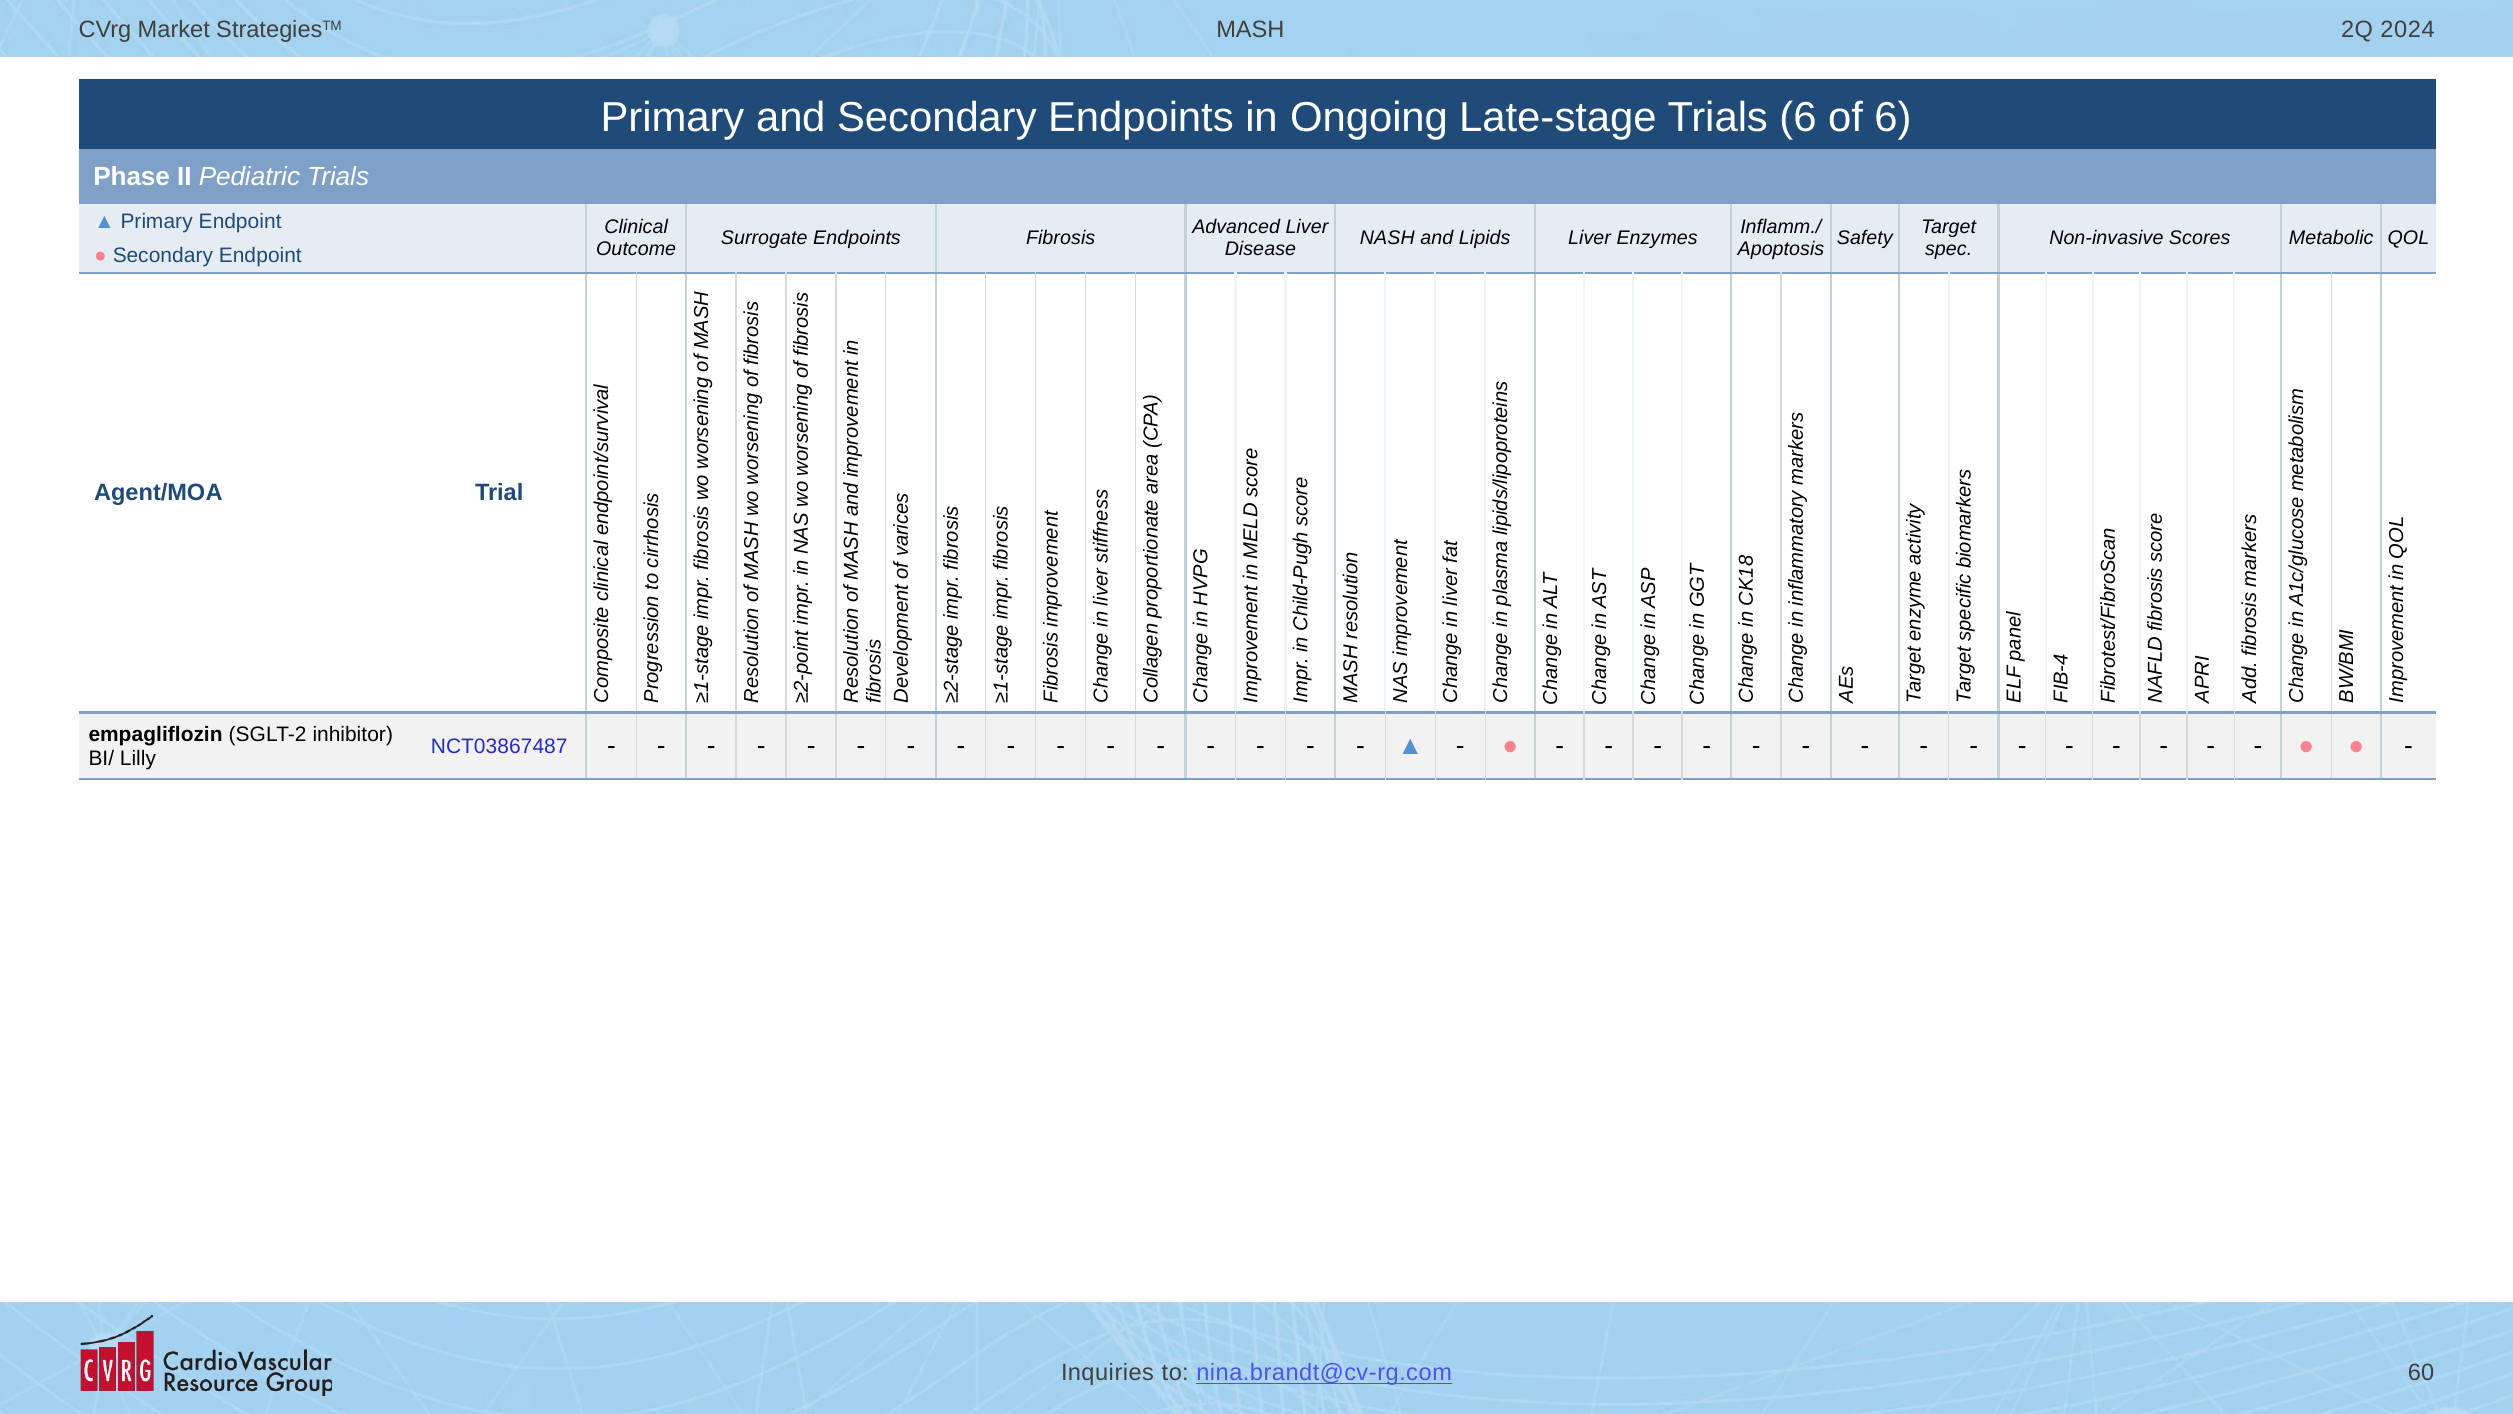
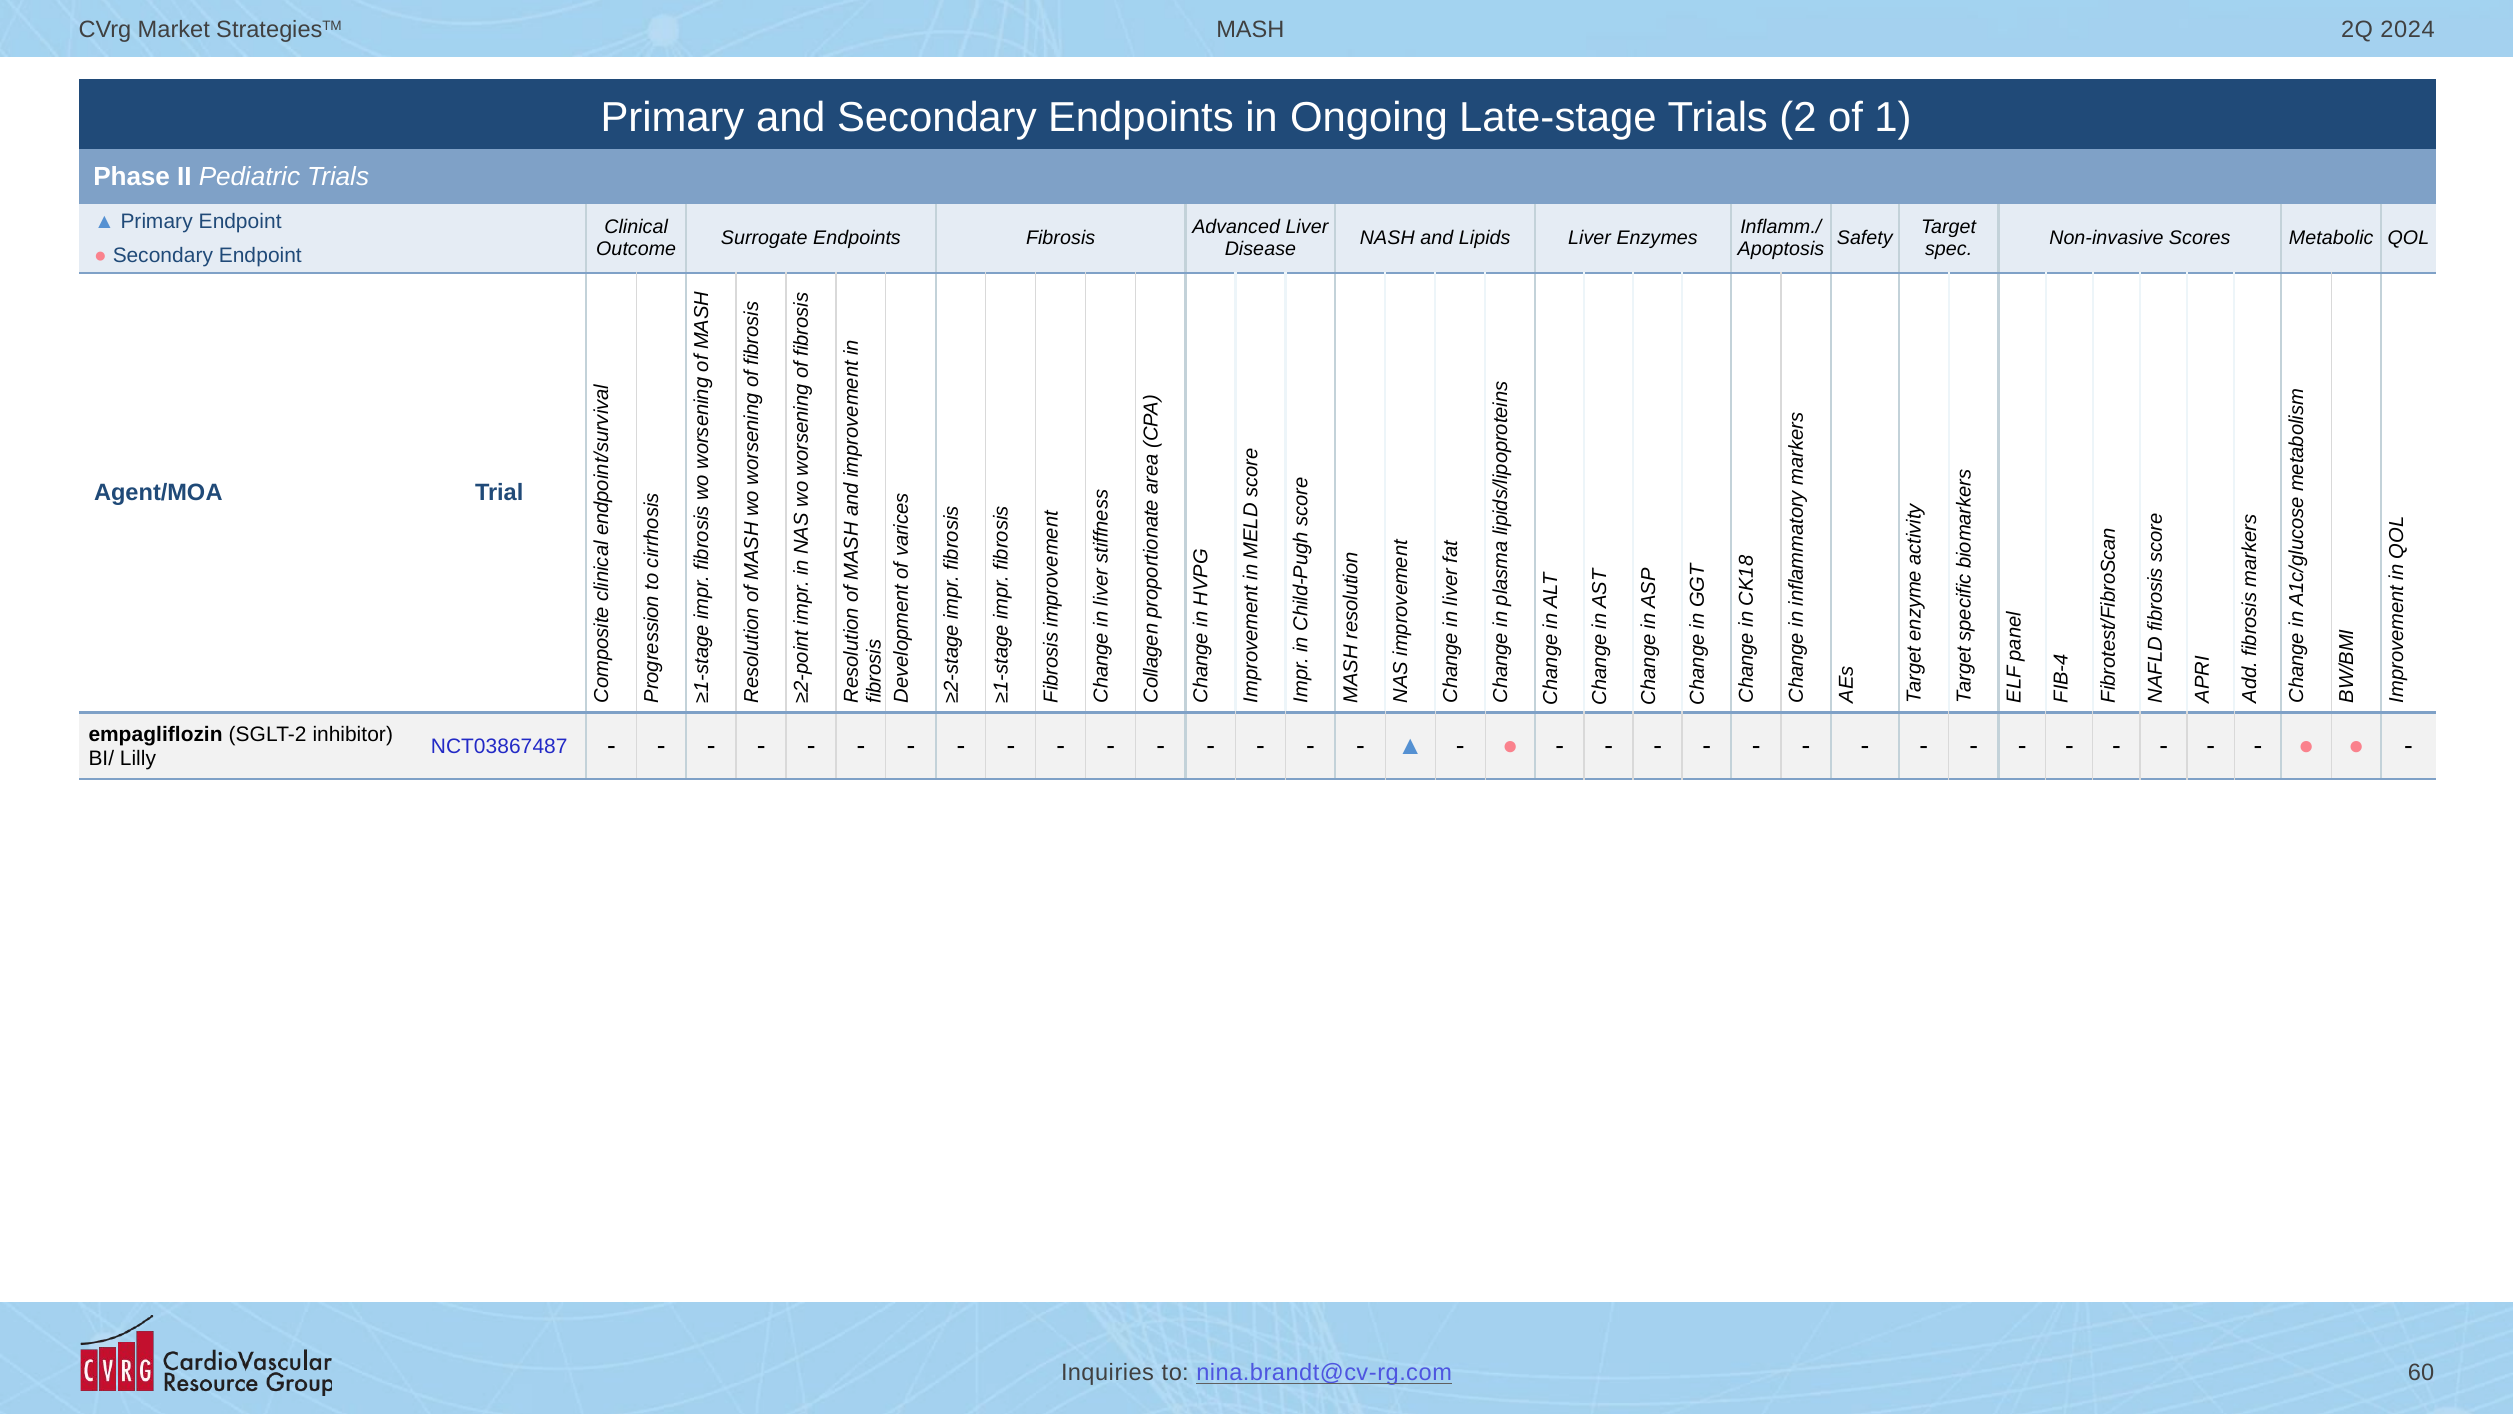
Trials 6: 6 -> 2 (1798, 117)
of 6: 6 -> 1 (1893, 117)
